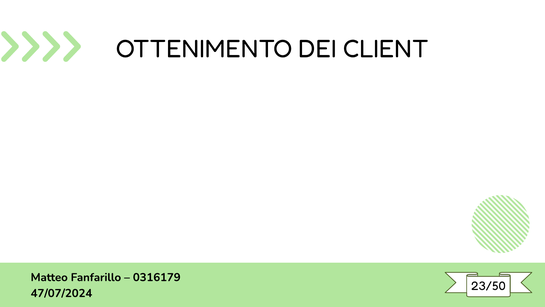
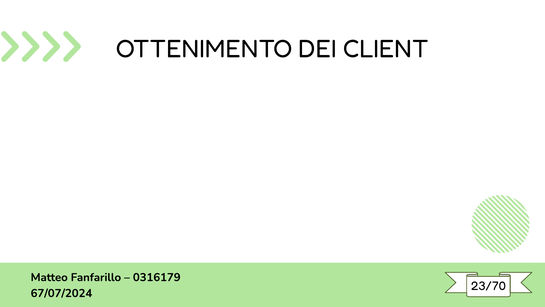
23/50: 23/50 -> 23/70 (488, 286)
47/07/2024: 47/07/2024 -> 67/07/2024 (61, 293)
